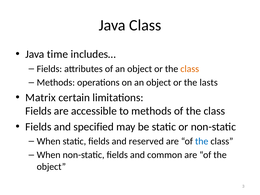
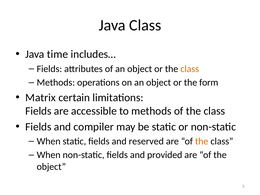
lasts: lasts -> form (209, 83)
specified: specified -> compiler (94, 127)
the colour: blue -> orange (202, 141)
common: common -> provided (165, 155)
